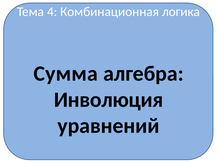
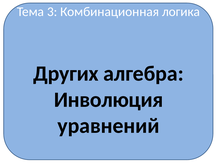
4: 4 -> 3 (52, 12)
Сумма: Сумма -> Других (66, 73)
